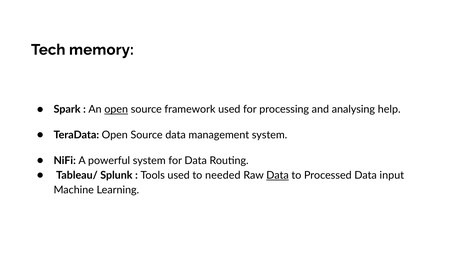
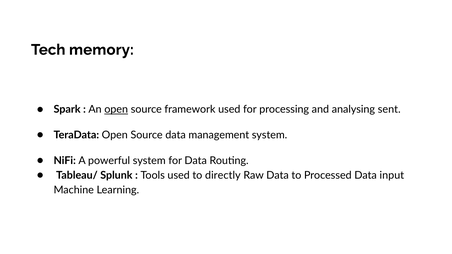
help: help -> sent (389, 109)
needed: needed -> directly (223, 175)
Data underline: present -> none (278, 175)
